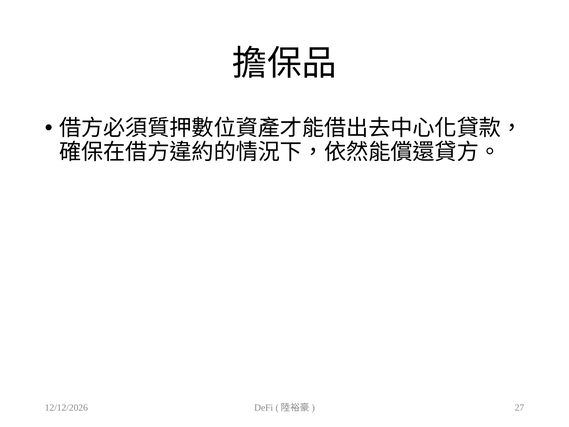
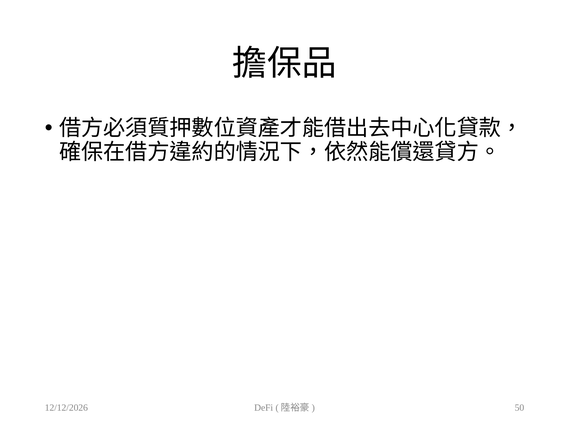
27: 27 -> 50 (519, 408)
